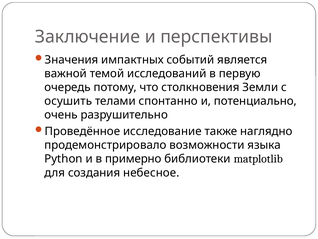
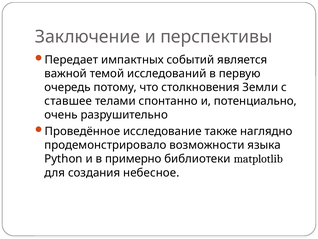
Значения: Значения -> Передает (71, 60)
осушить: осушить -> ставшее (68, 101)
